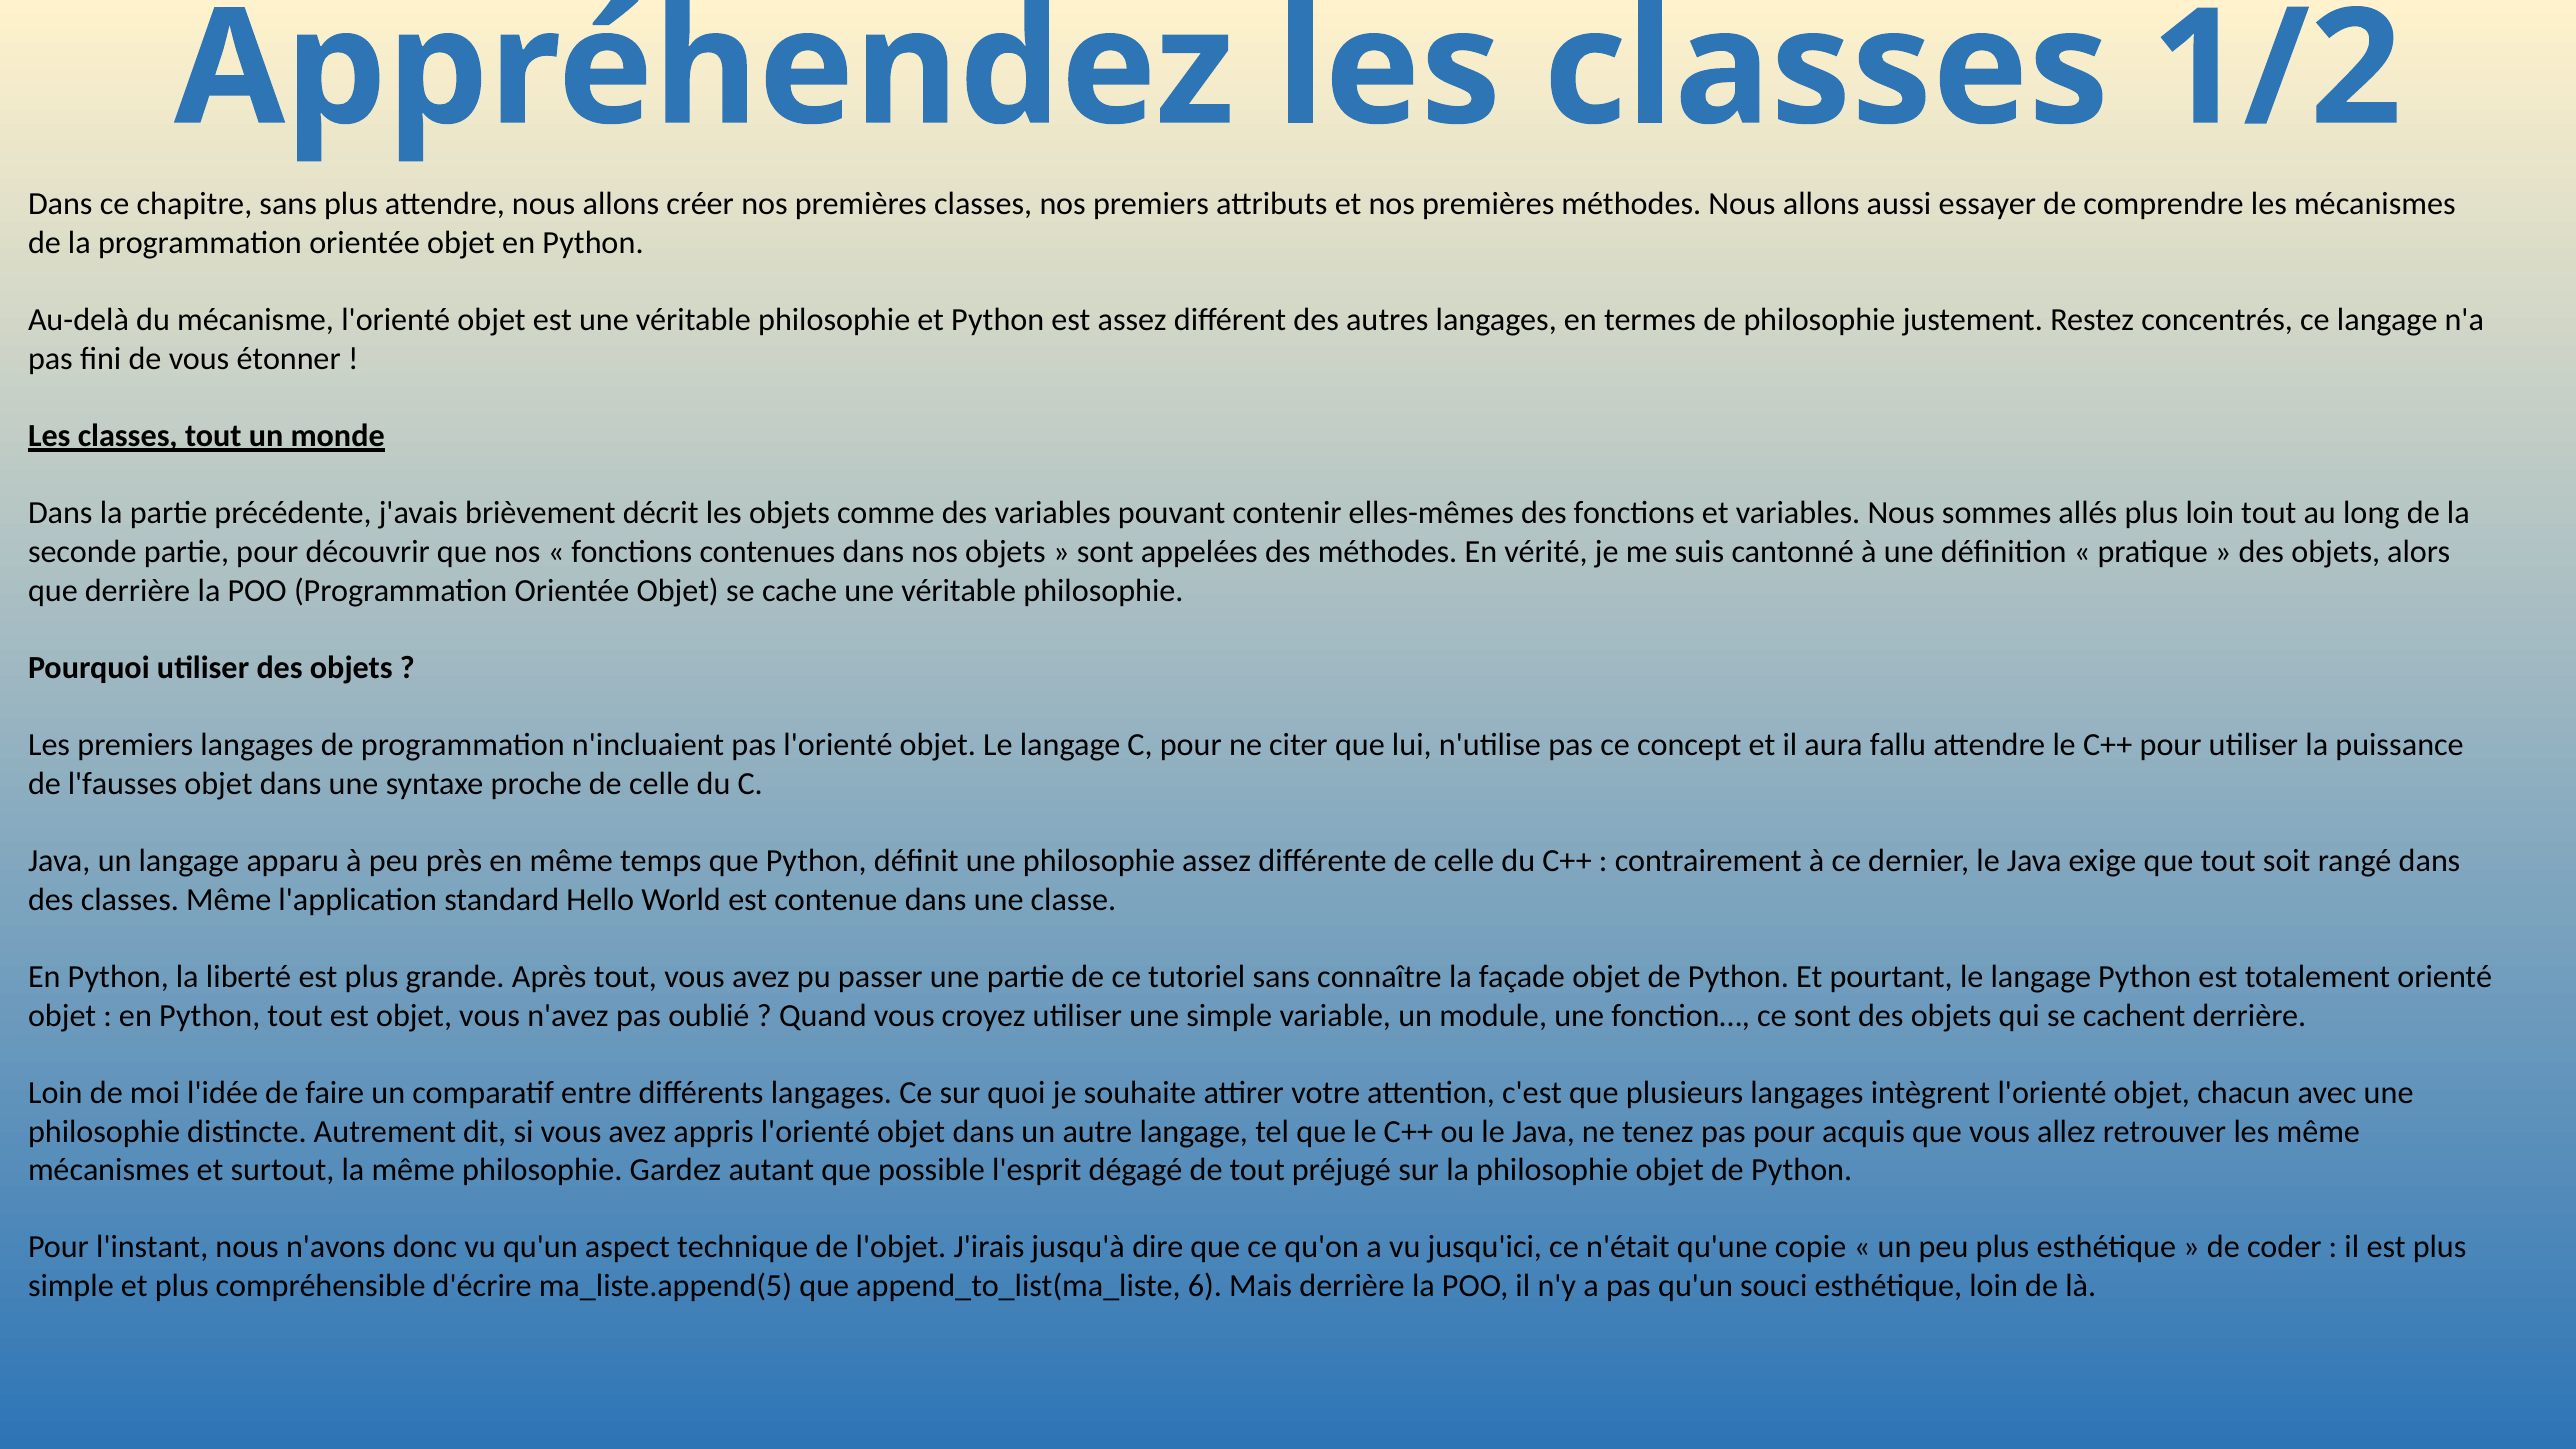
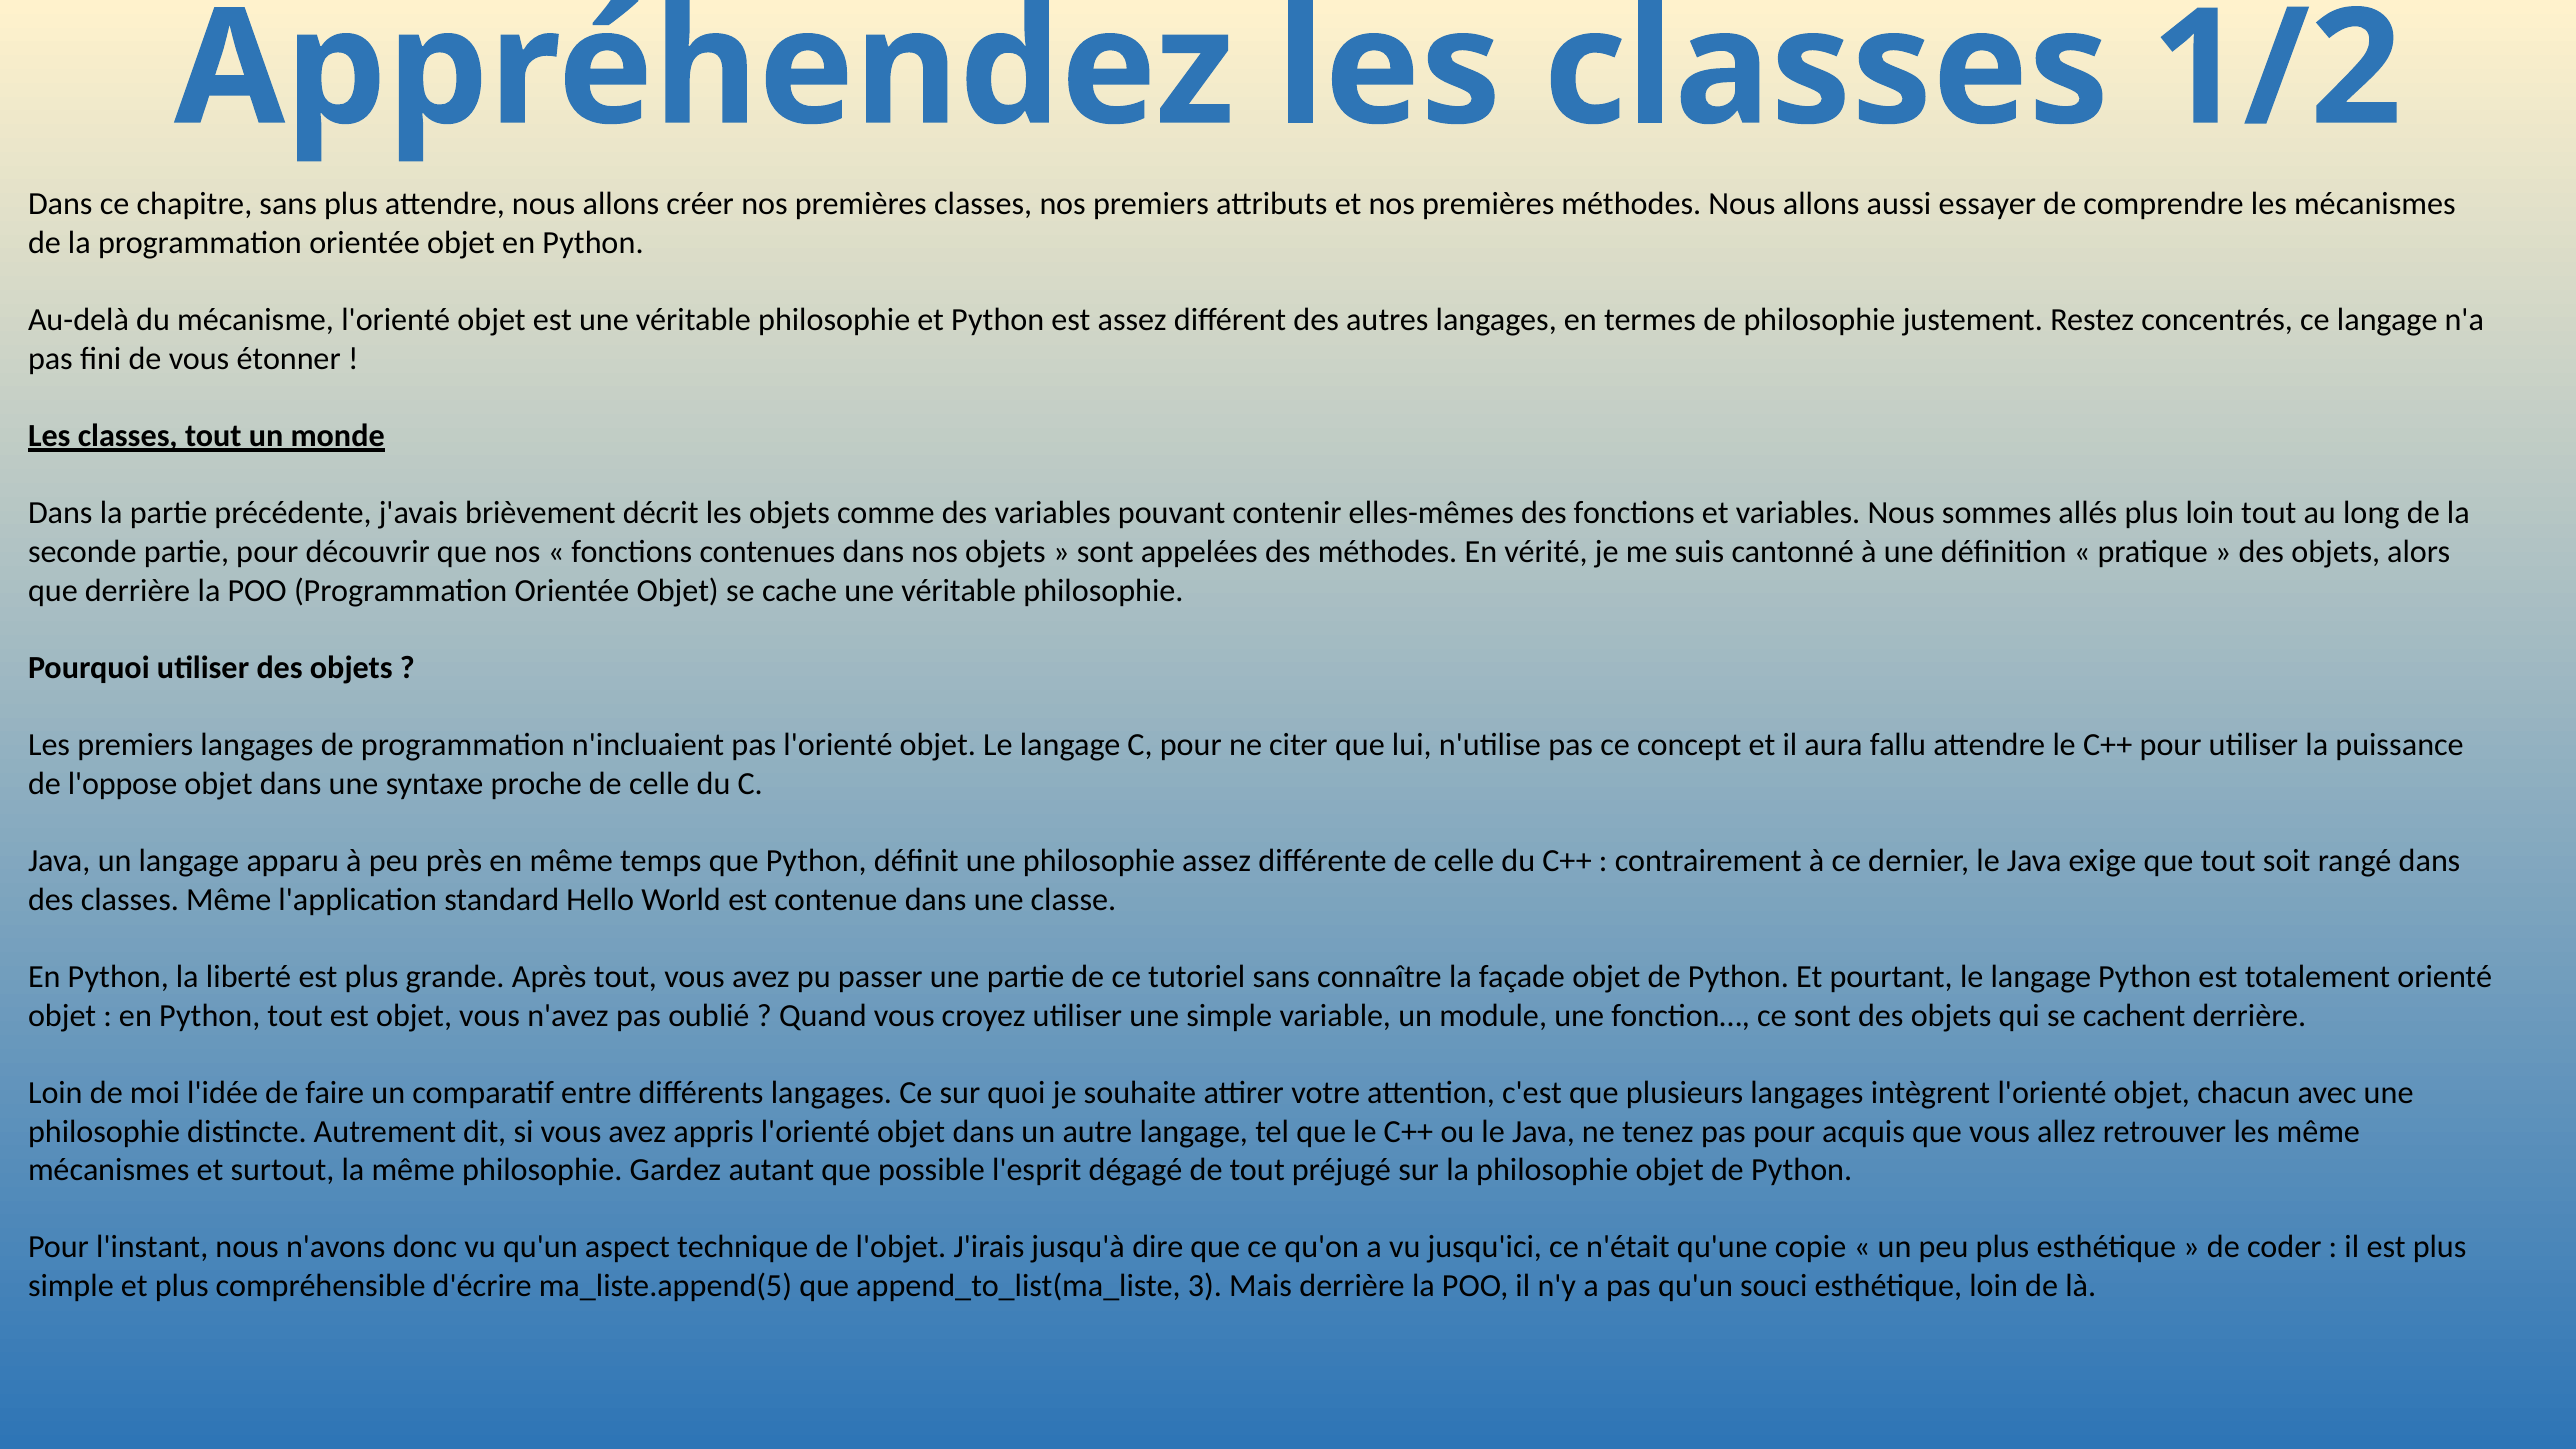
l'fausses: l'fausses -> l'oppose (123, 784)
6: 6 -> 3 (1205, 1286)
